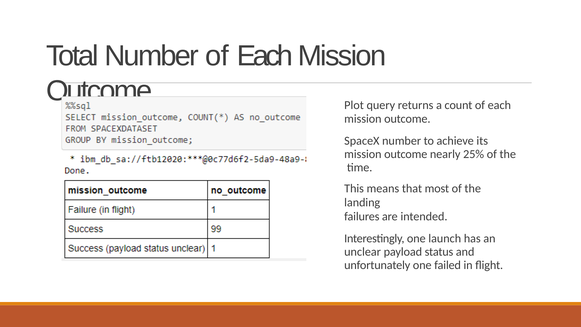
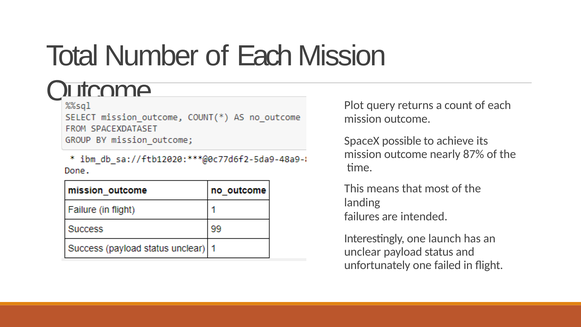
SpaceX number: number -> possible (402, 141)
25%: 25% -> 87% (474, 154)
